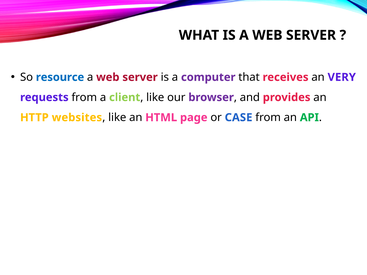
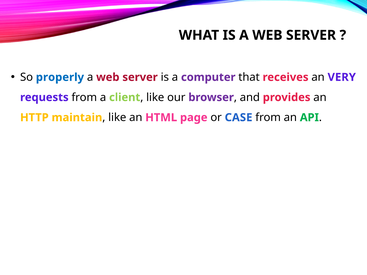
resource: resource -> properly (60, 77)
websites: websites -> maintain (77, 118)
